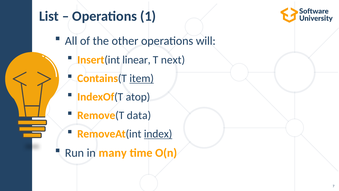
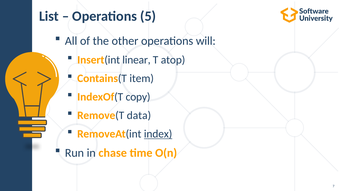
1: 1 -> 5 (148, 16)
next: next -> atop (173, 60)
item underline: present -> none (142, 78)
atop: atop -> copy (138, 97)
many: many -> chase (113, 153)
